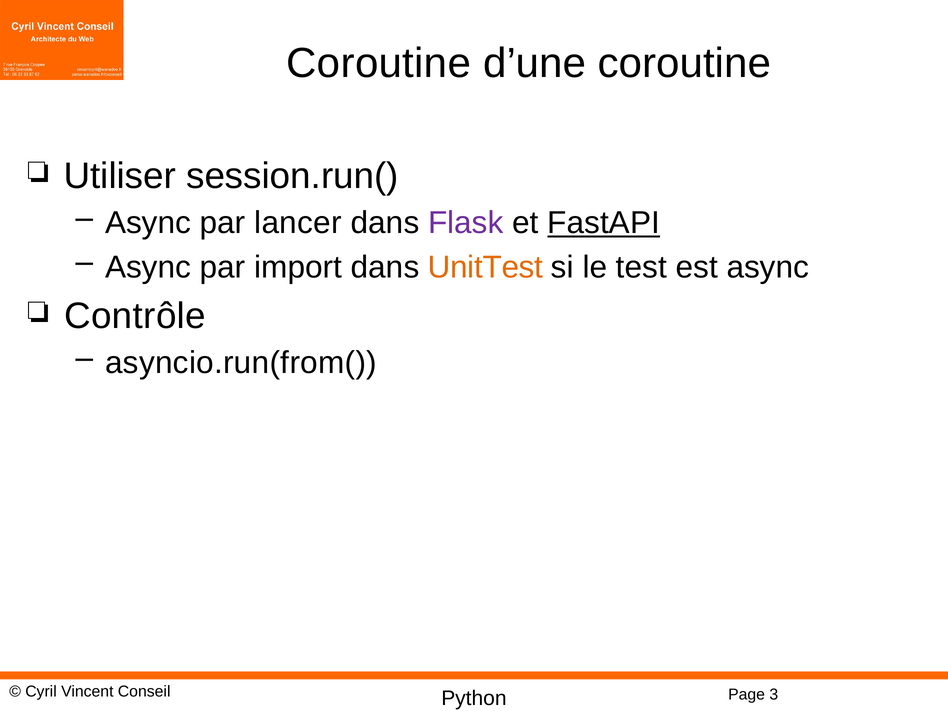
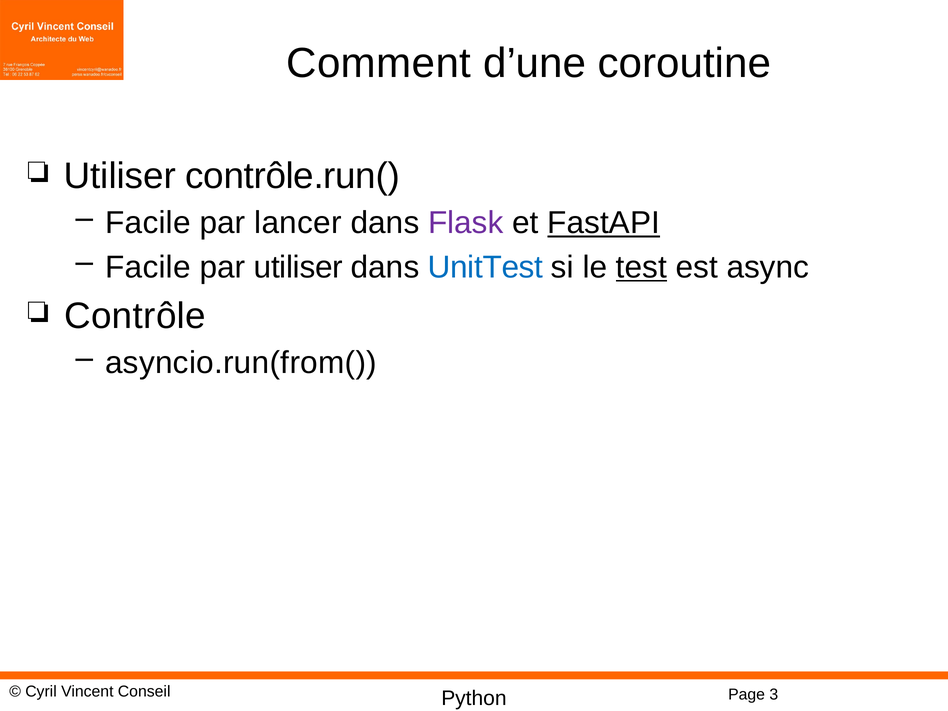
Coroutine: Coroutine -> Comment (379, 64)
session.run(: session.run( -> contrôle.run( (293, 176)
Async: Async -> Facile (148, 223)
Async: Async -> Facile (148, 267)
par import: import -> utiliser (298, 267)
UnitTest colour: orange -> blue (485, 267)
test underline: none -> present (641, 267)
